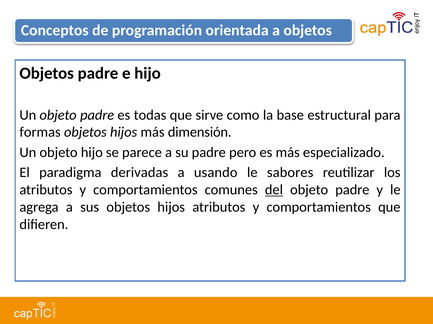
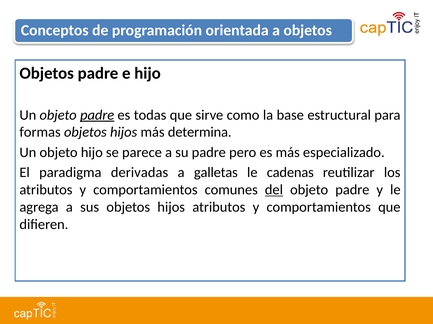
padre underline: none -> present (97, 115)
dimensión: dimensión -> determina (200, 133)
usando: usando -> galletas (216, 173)
sabores: sabores -> cadenas (290, 173)
